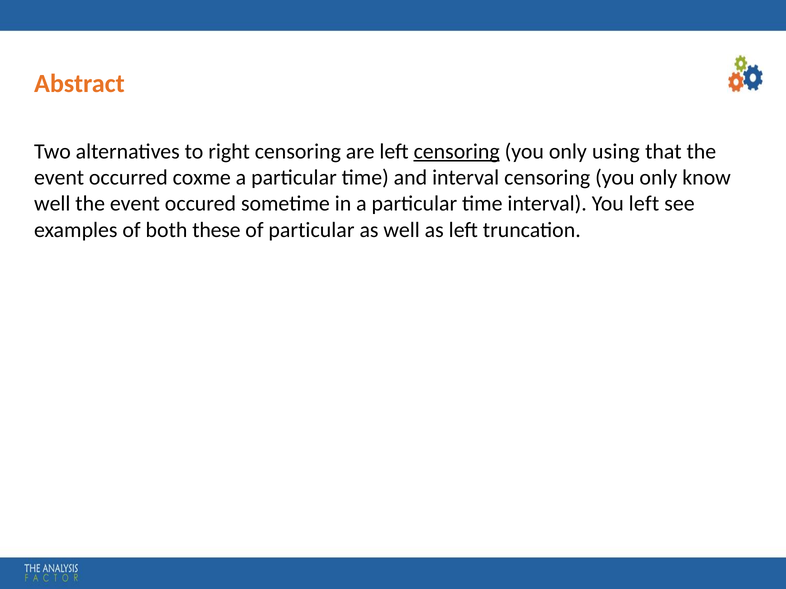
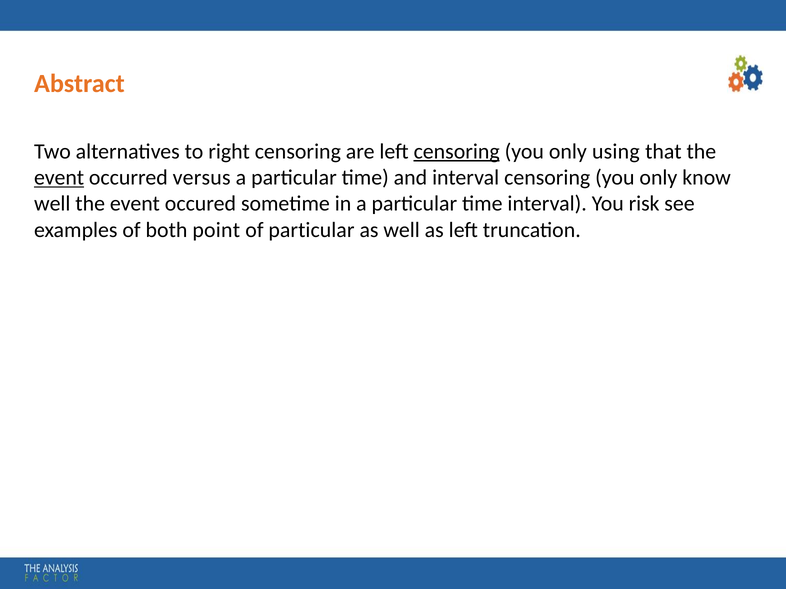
event underline: none -> present (59, 178)
coxme: coxme -> versus (202, 178)
You left: left -> risk (644, 204)
these: these -> point (216, 230)
